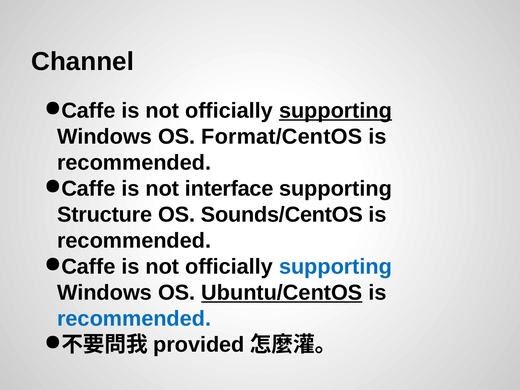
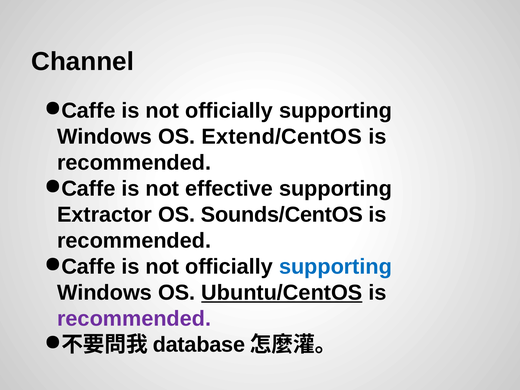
supporting underline: present -> none (335, 111)
Format/CentOS: Format/CentOS -> Extend/CentOS (282, 137)
interface: interface -> effective (229, 189)
Structure: Structure -> Extractor (105, 215)
recommended colour: blue -> purple (134, 319)
provided: provided -> database (199, 345)
